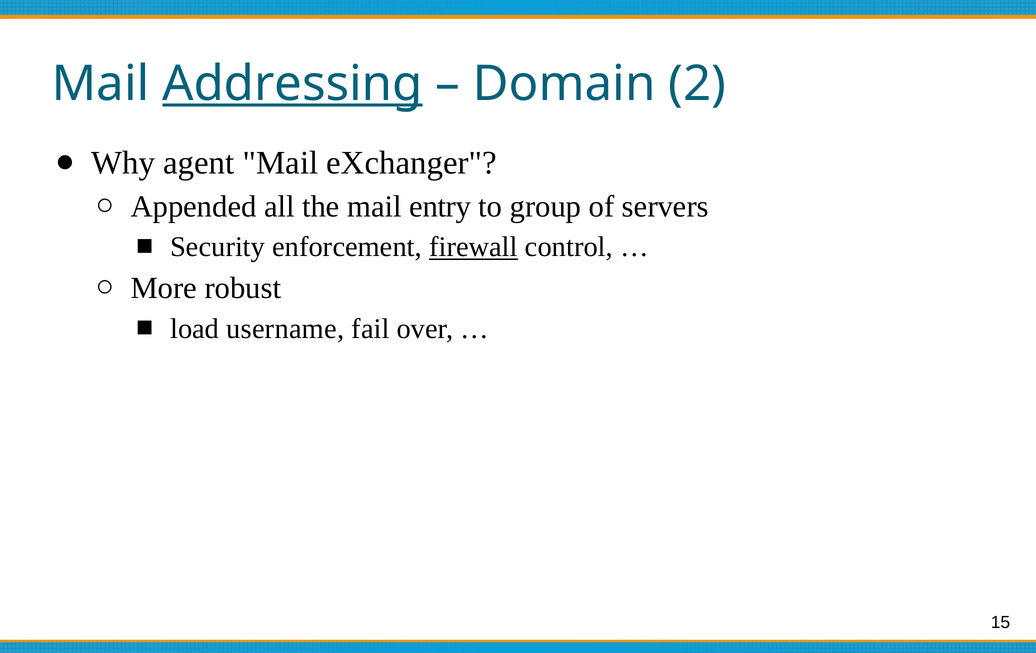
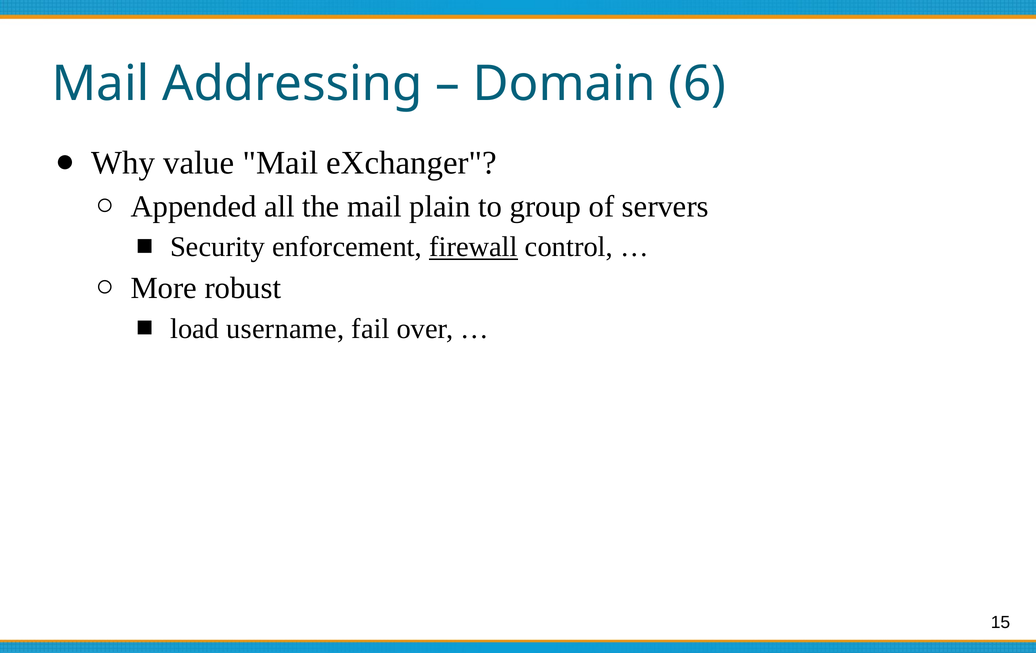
Addressing underline: present -> none (292, 84)
2: 2 -> 6 (697, 84)
agent: agent -> value (199, 163)
entry: entry -> plain (440, 206)
